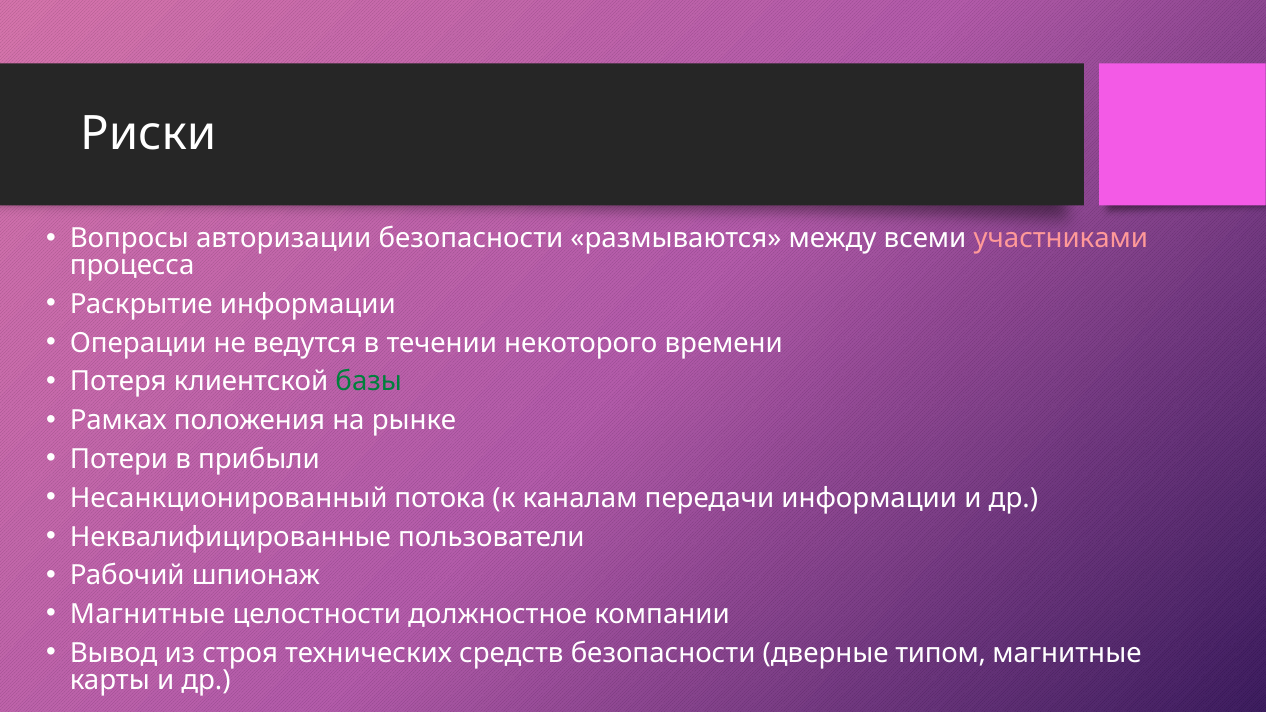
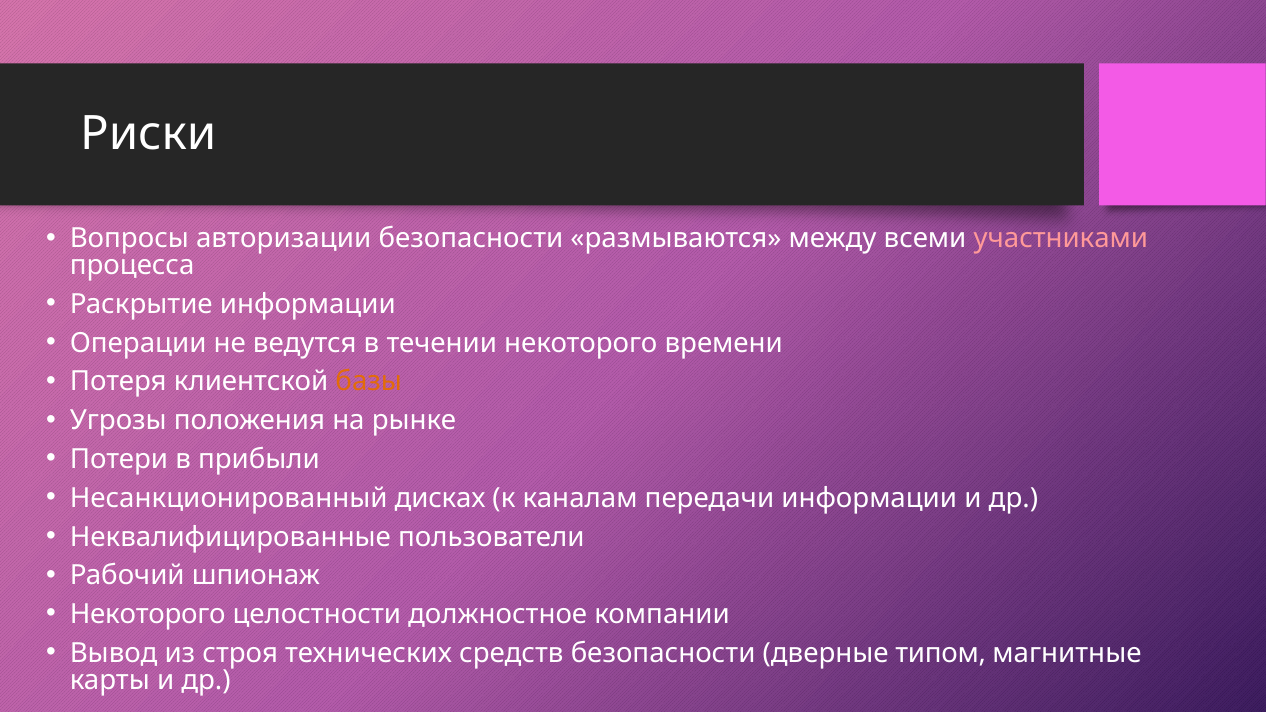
базы colour: green -> orange (369, 382)
Рамках: Рамках -> Угрозы (118, 421)
потока: потока -> дисках (440, 498)
Магнитные: Магнитные -> Некоторого (148, 614)
